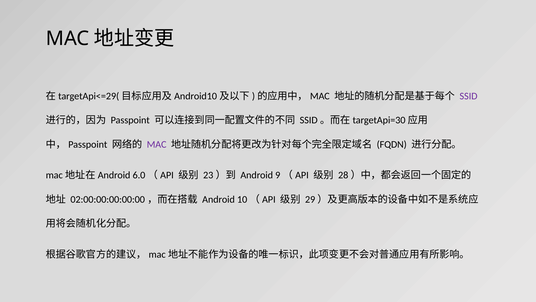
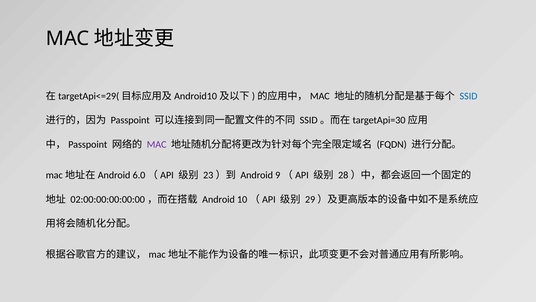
SSID colour: purple -> blue (469, 96)
